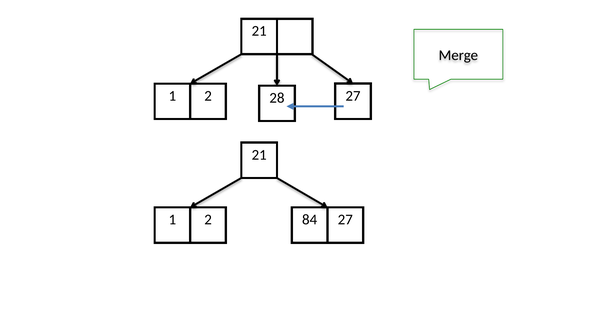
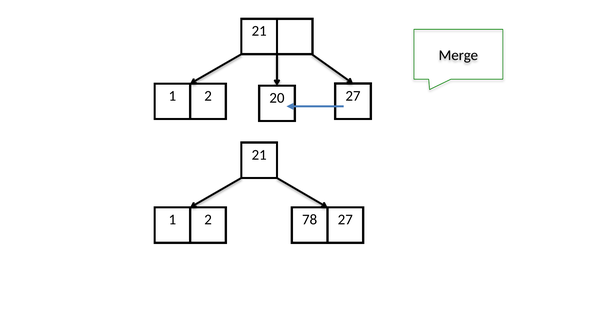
28: 28 -> 20 (277, 98)
84: 84 -> 78 (310, 220)
